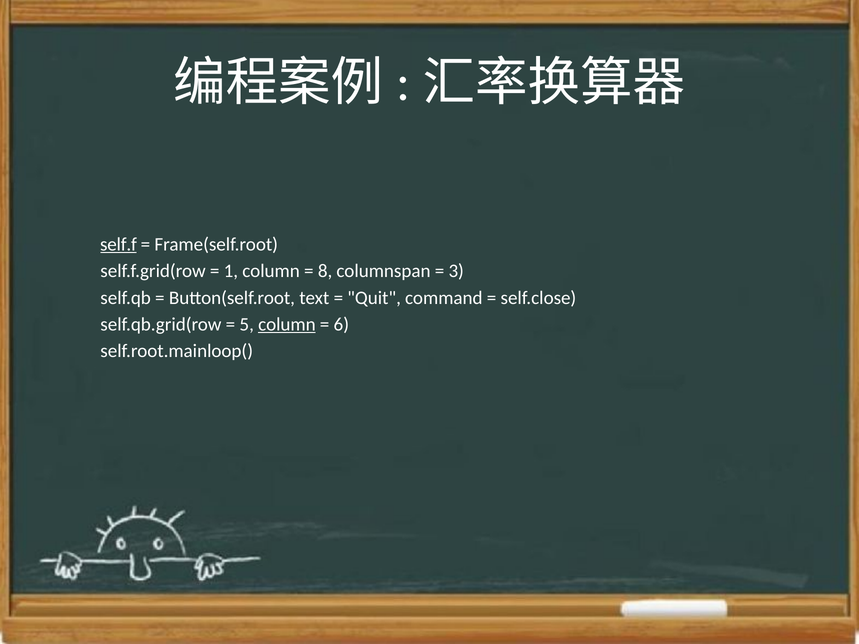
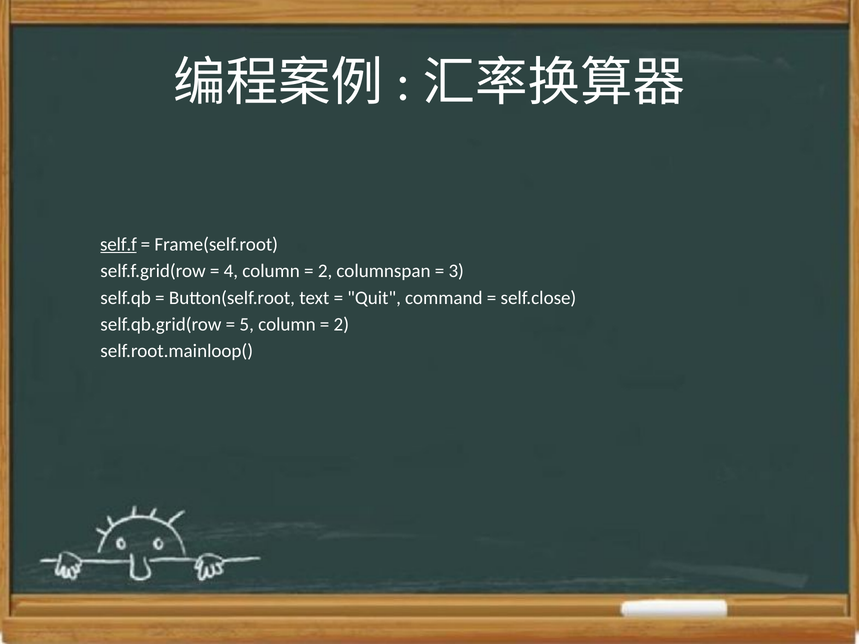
1: 1 -> 4 (231, 271)
8: 8 -> 2 (325, 271)
column underline: present -> none (287, 325)
6: 6 -> 2 (341, 325)
